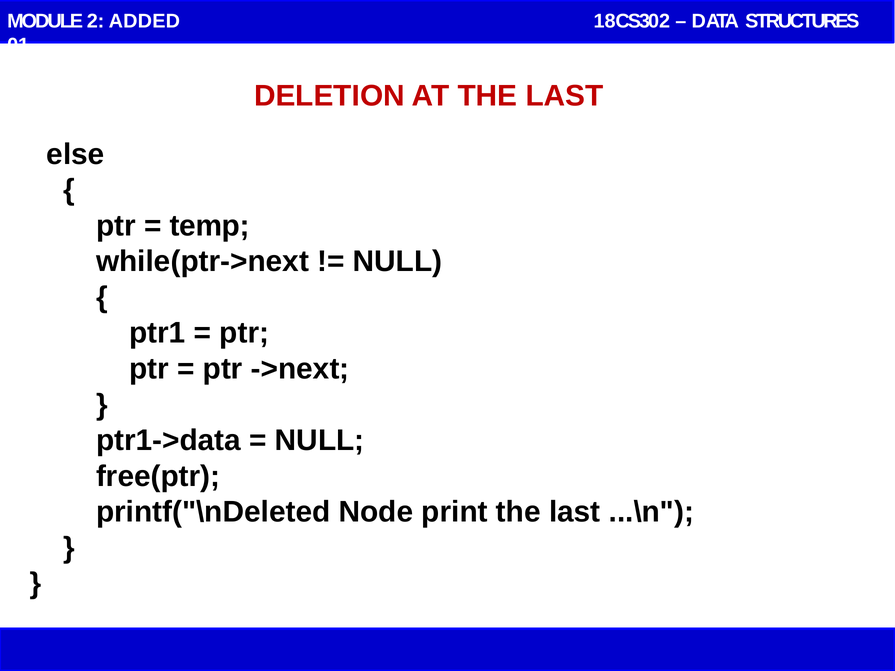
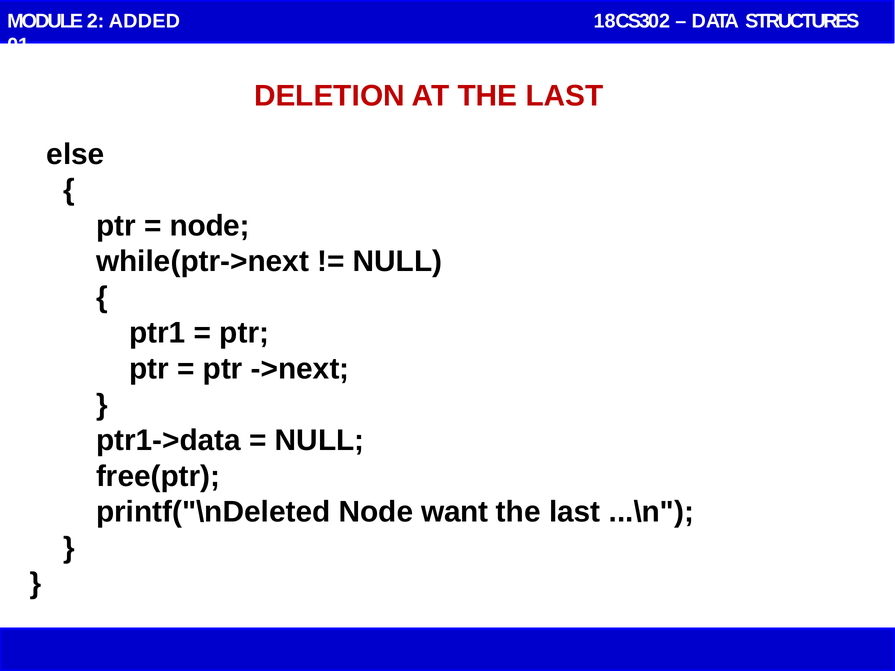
temp: temp -> node (210, 226)
print: print -> want (455, 512)
